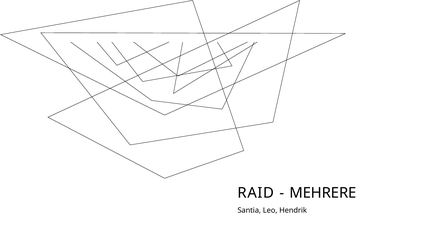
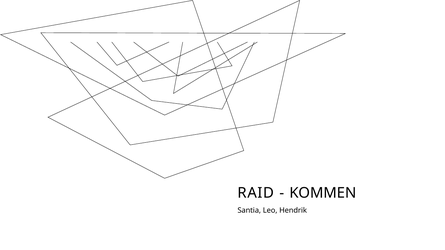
MEHRERE: MEHRERE -> KOMMEN (323, 193)
